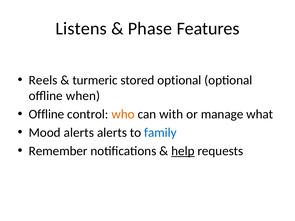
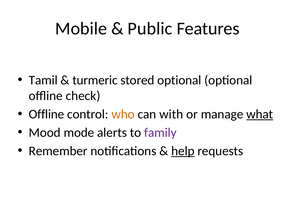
Listens: Listens -> Mobile (81, 29)
Phase: Phase -> Public (150, 29)
Reels: Reels -> Tamil (43, 80)
when: when -> check (83, 96)
what underline: none -> present (260, 114)
Mood alerts: alerts -> mode (79, 133)
family colour: blue -> purple (160, 133)
